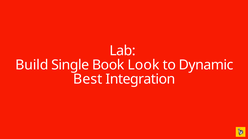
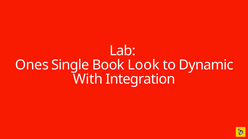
Build: Build -> Ones (32, 65)
Best: Best -> With (88, 79)
